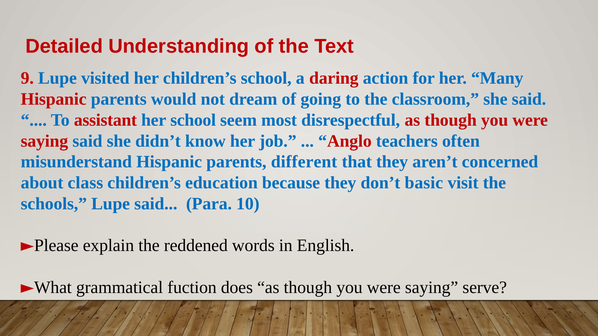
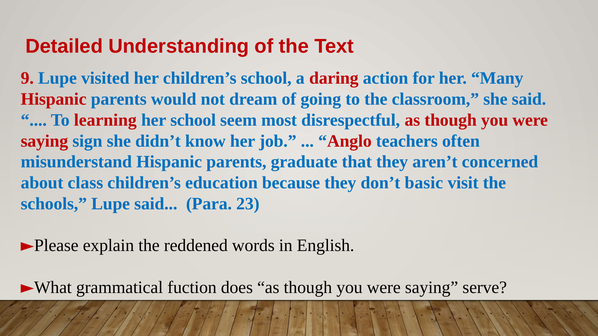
assistant: assistant -> learning (105, 120)
saying said: said -> sign (87, 141)
different: different -> graduate (304, 162)
10: 10 -> 23 (248, 204)
